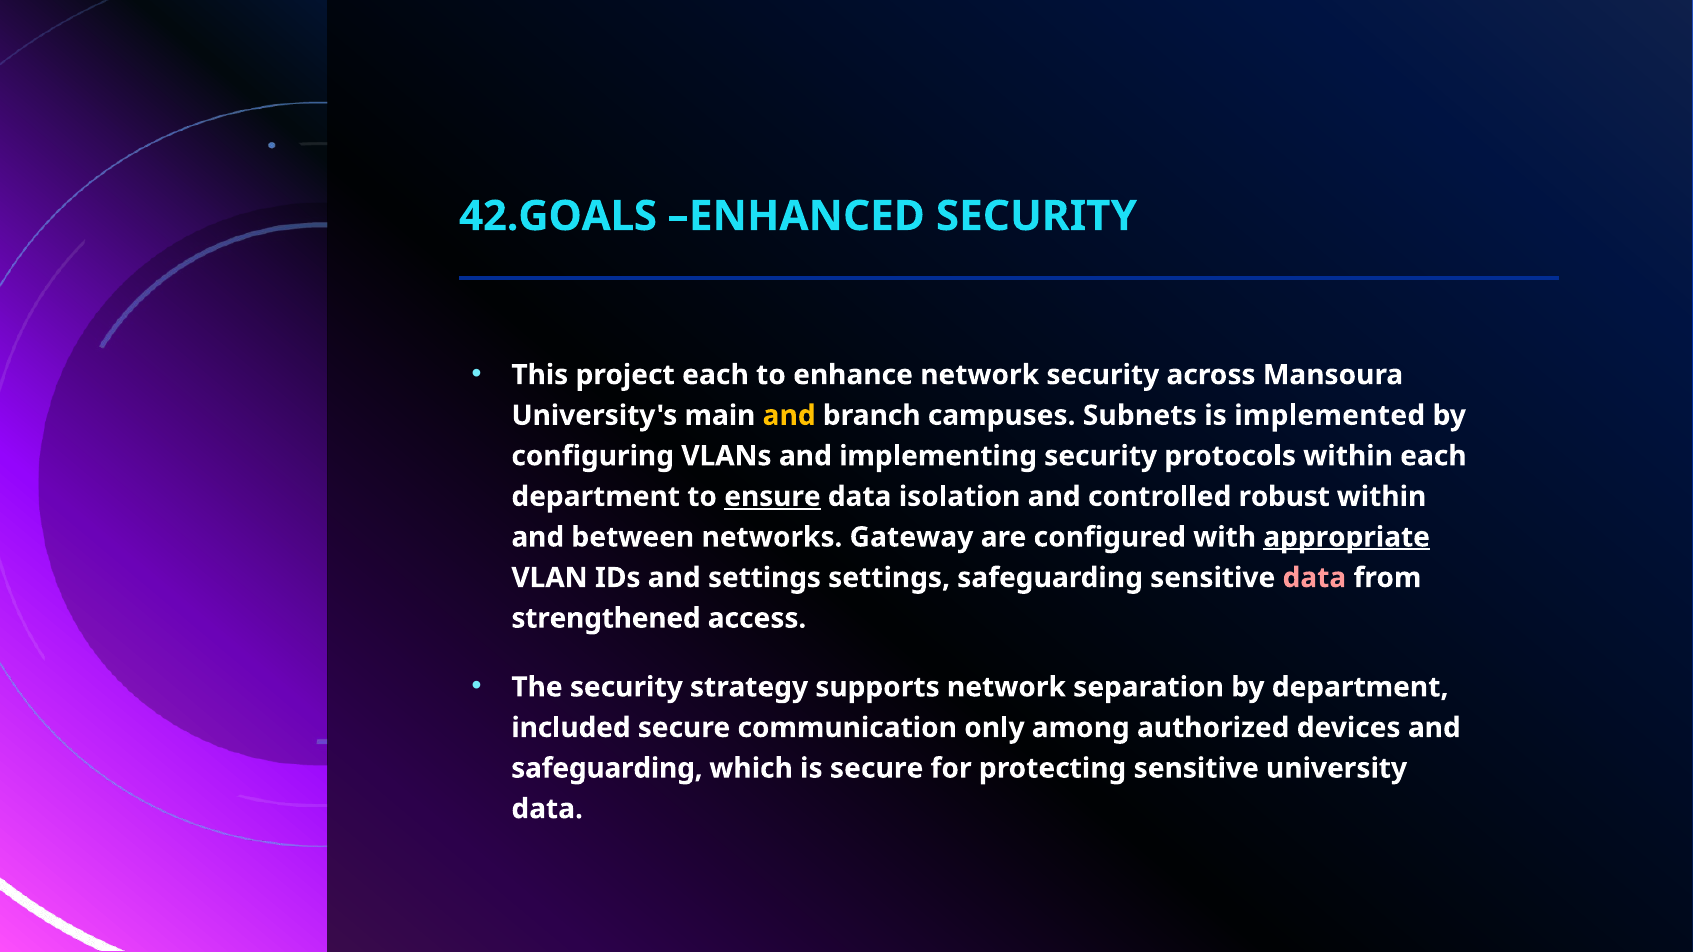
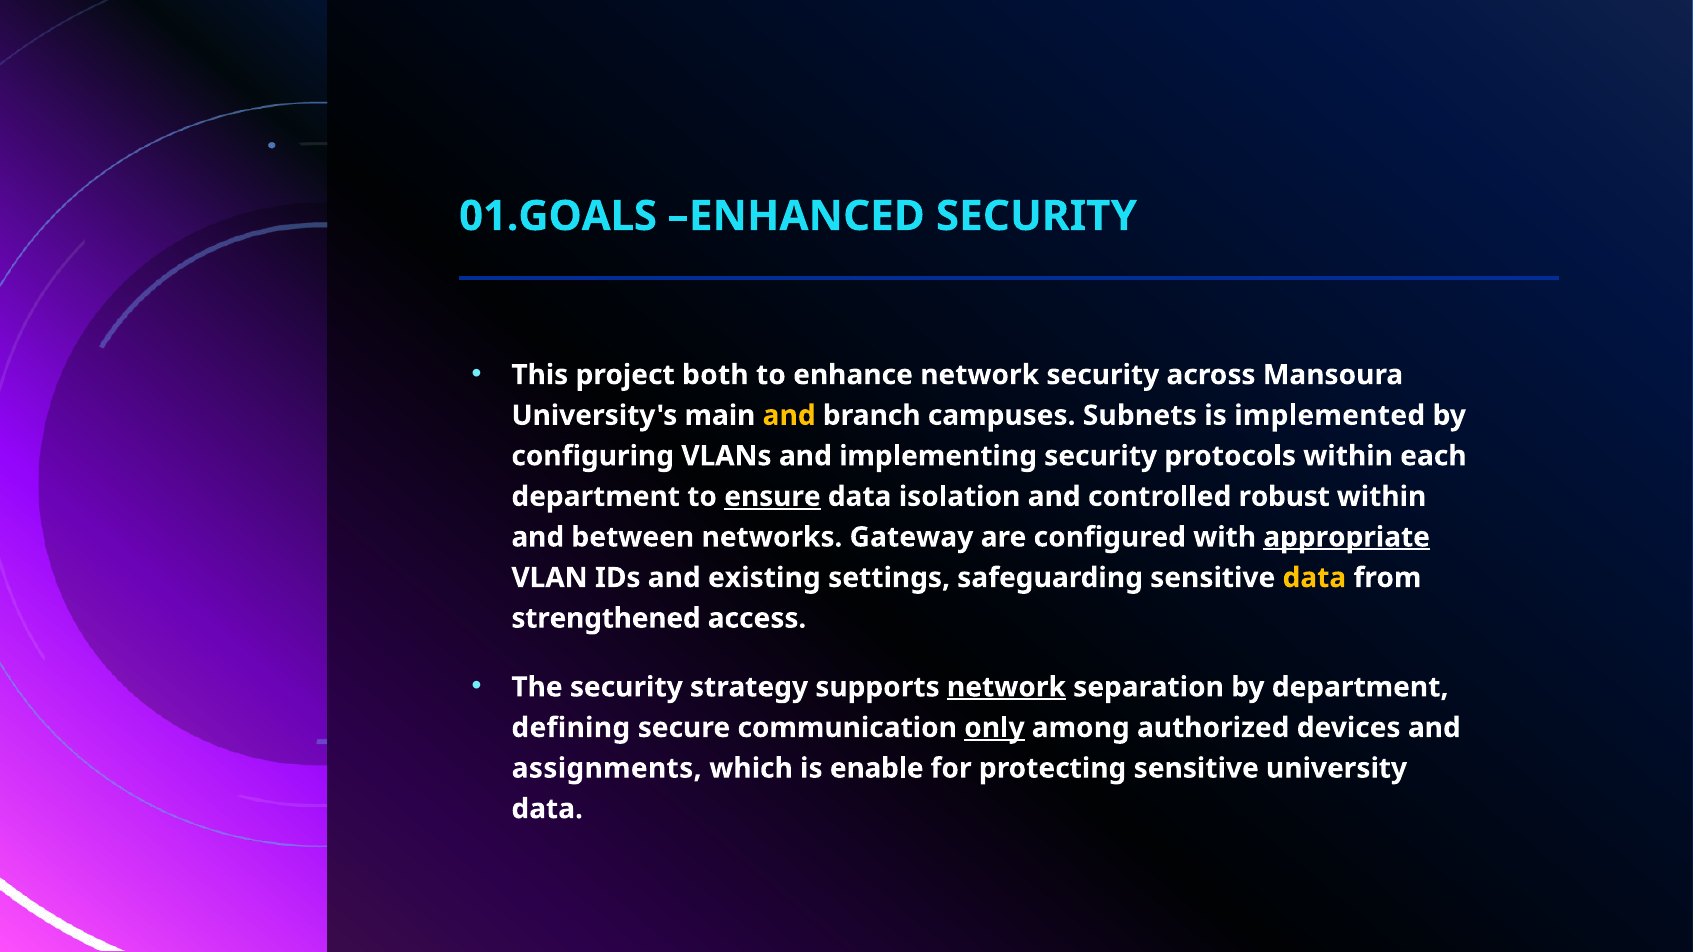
42.GOALS: 42.GOALS -> 01.GOALS (558, 216)
project each: each -> both (715, 375)
and settings: settings -> existing (764, 578)
data colour: pink -> yellow (1314, 578)
network underline: none -> present (1006, 687)
included: included -> defining (571, 728)
only underline: none -> present (994, 728)
safeguarding: safeguarding -> assignments (607, 769)
is secure: secure -> enable (877, 769)
